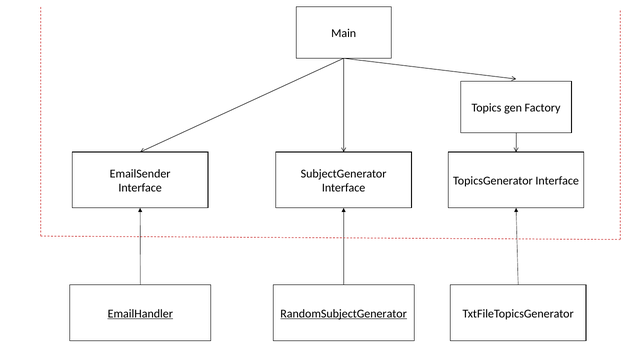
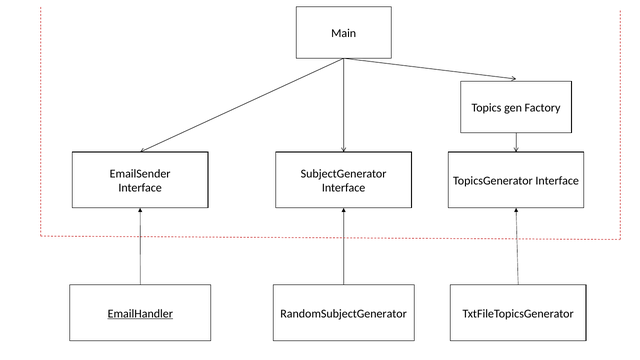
RandomSubjectGenerator underline: present -> none (344, 314)
